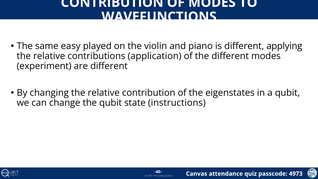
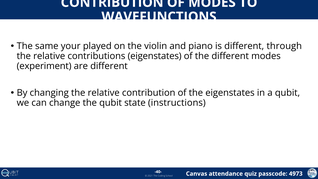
easy: easy -> your (71, 46)
applying: applying -> through (284, 46)
contributions application: application -> eigenstates (155, 56)
